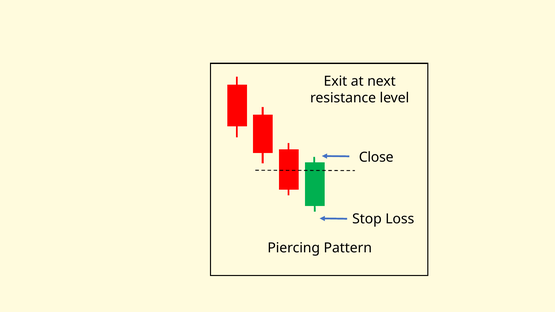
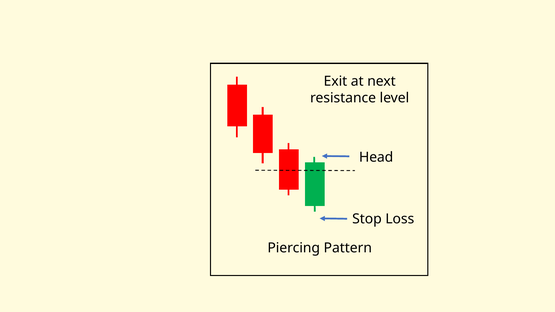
Close: Close -> Head (376, 157)
